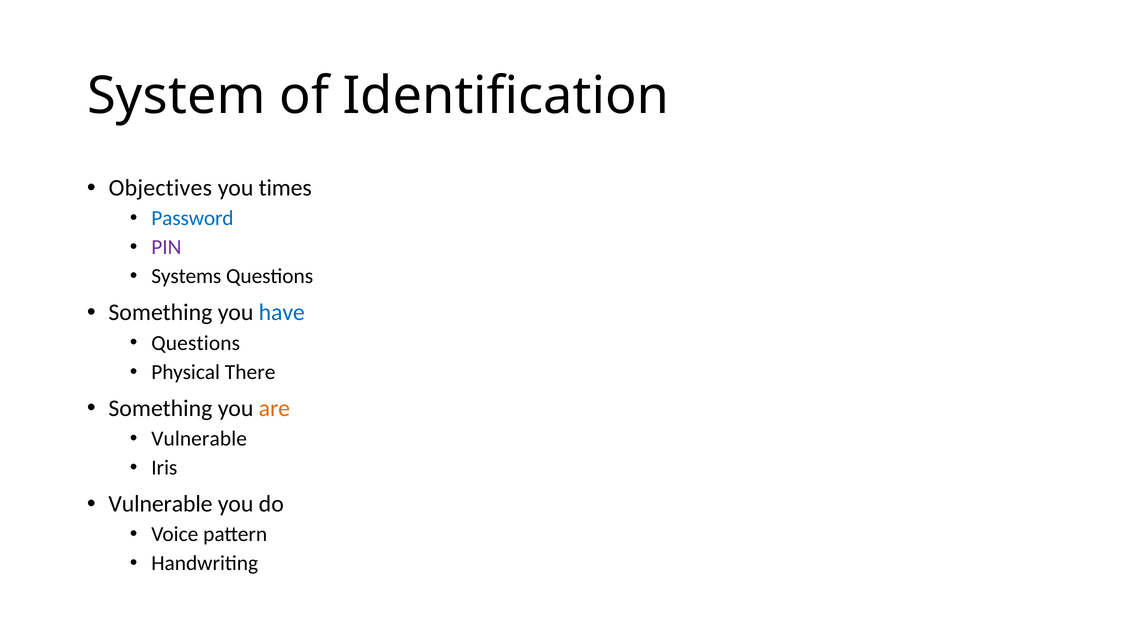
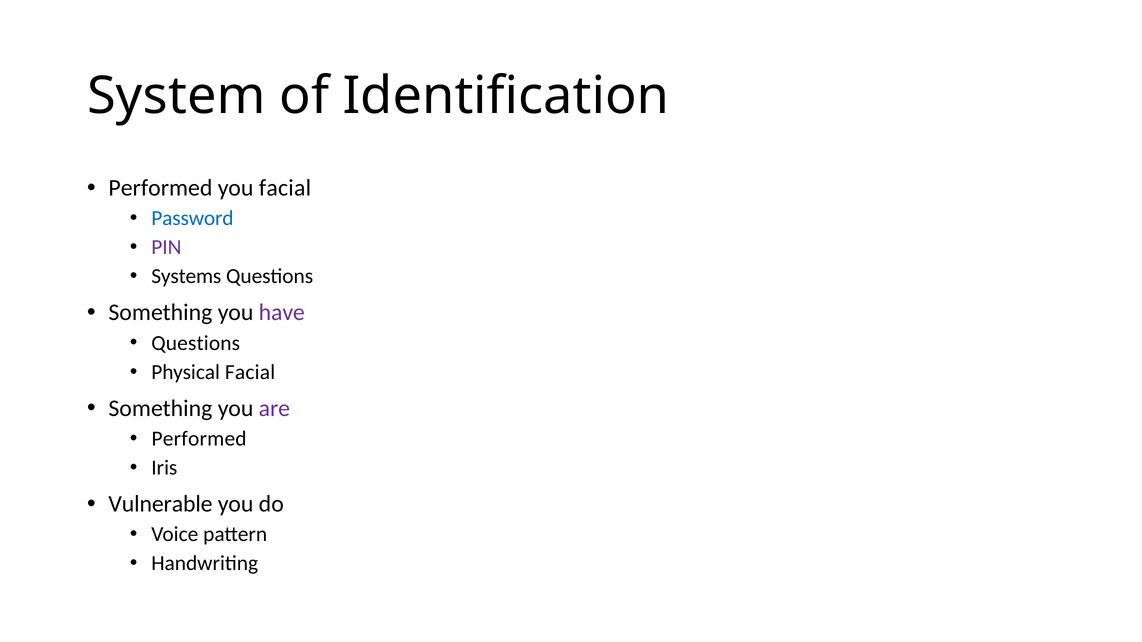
Objectives: Objectives -> Performed (160, 188)
you times: times -> facial (285, 188)
have colour: blue -> purple (282, 313)
Physical There: There -> Facial (250, 372)
are colour: orange -> purple (274, 409)
Vulnerable: Vulnerable -> Performed (199, 439)
